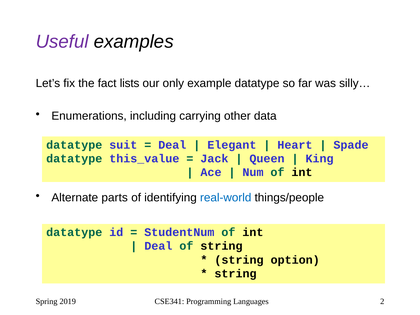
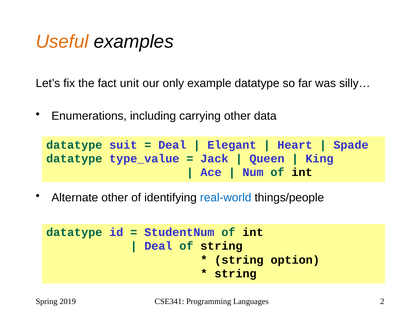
Useful colour: purple -> orange (62, 42)
lists: lists -> unit (129, 83)
this_value: this_value -> type_value (144, 159)
Alternate parts: parts -> other (115, 198)
